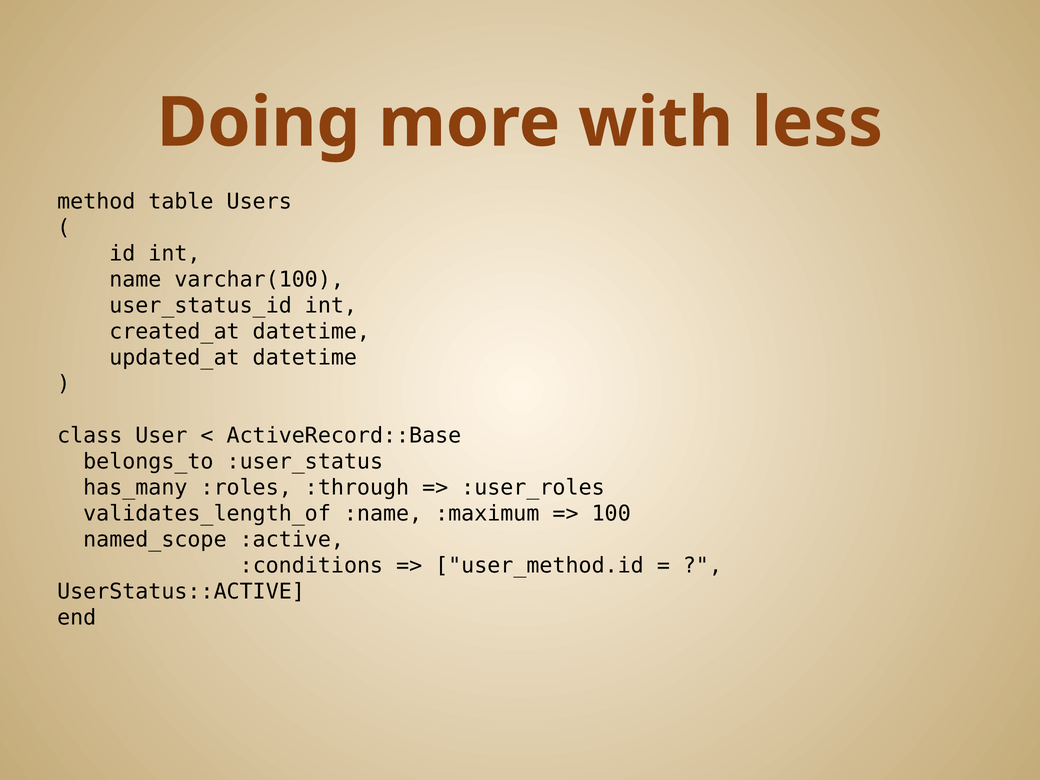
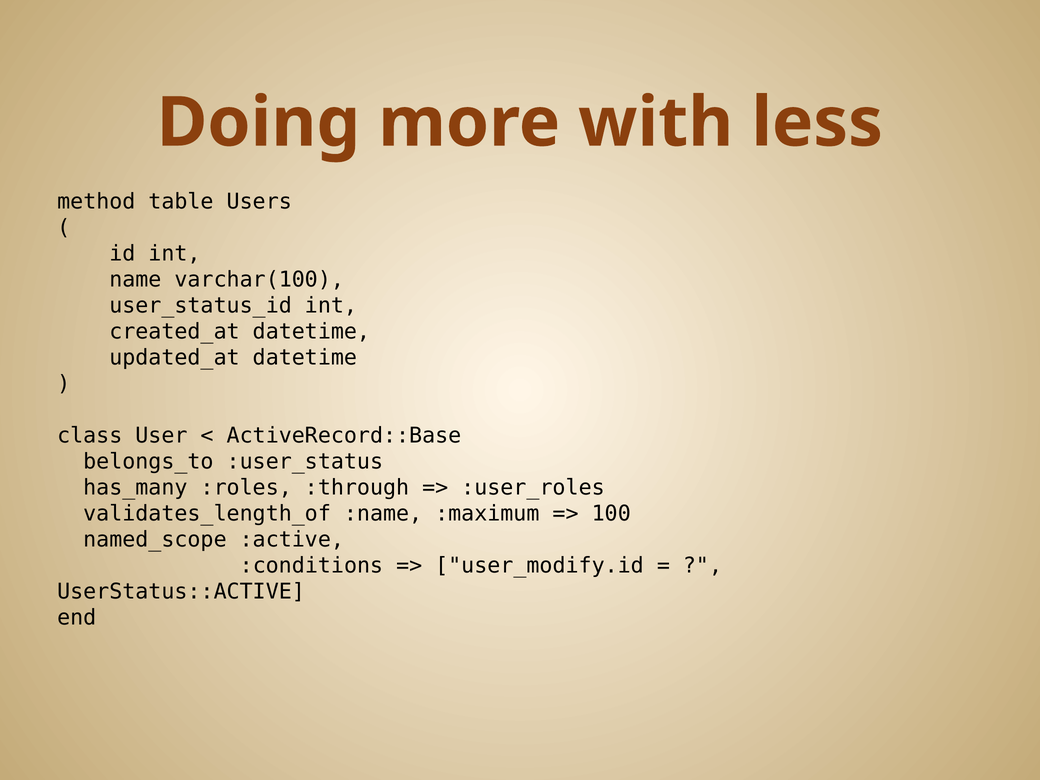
user_method.id: user_method.id -> user_modify.id (539, 566)
